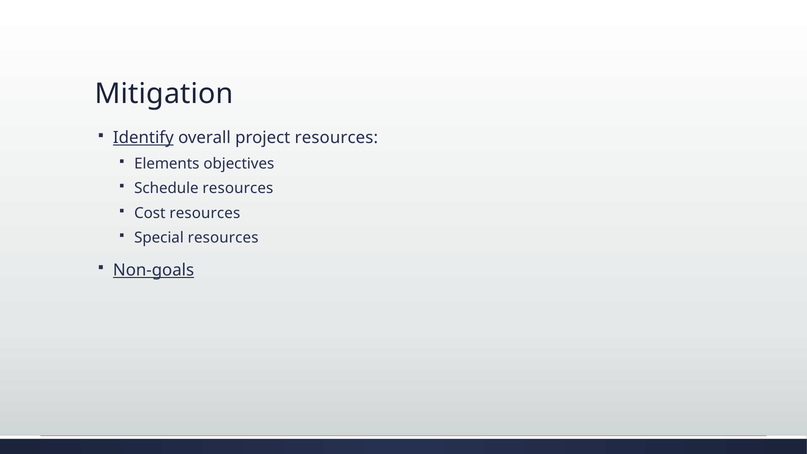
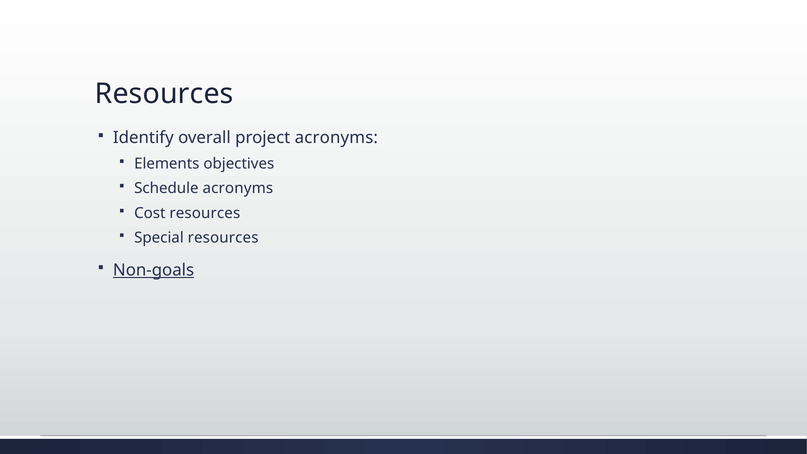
Mitigation: Mitigation -> Resources (164, 94)
Identify underline: present -> none (143, 138)
project resources: resources -> acronyms (336, 138)
Schedule resources: resources -> acronyms (238, 188)
